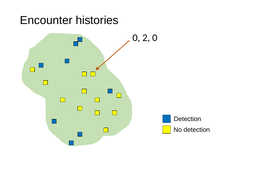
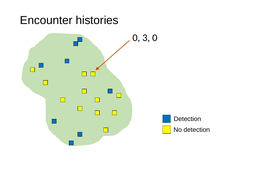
2: 2 -> 3 (146, 38)
